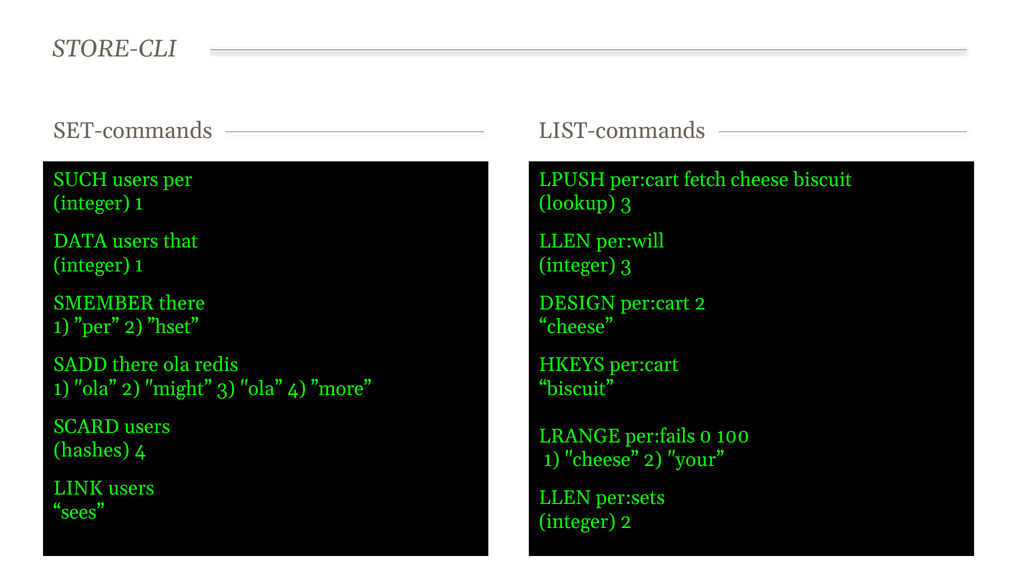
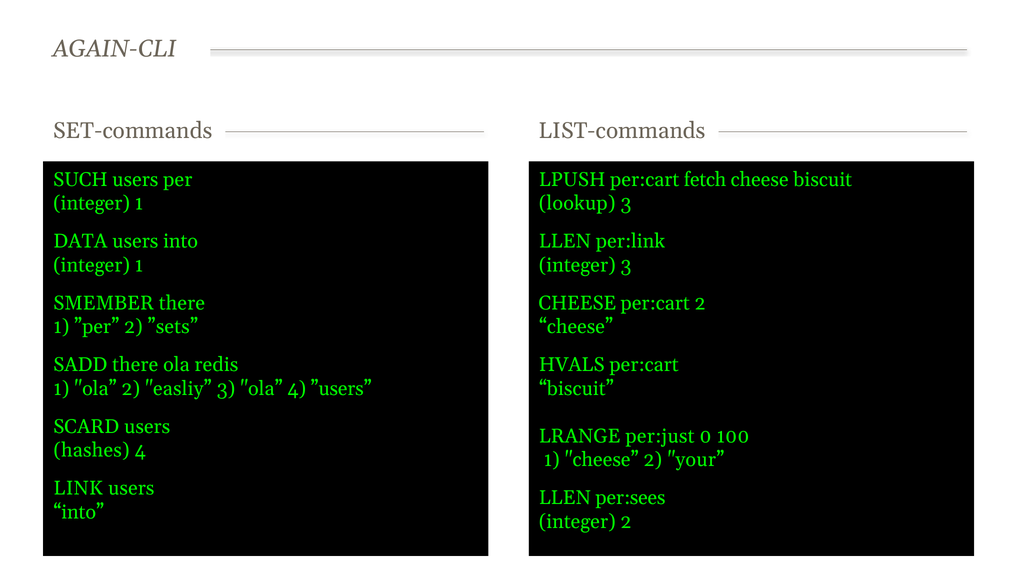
STORE-CLI: STORE-CLI -> AGAIN-CLI (114, 49)
that: that -> into (181, 241)
per:will: per:will -> per:link (630, 241)
DESIGN: DESIGN -> CHEESE (577, 303)
”hset: ”hset -> ”sets (173, 327)
HKEYS: HKEYS -> HVALS (572, 365)
might: might -> easliy (178, 389)
”more: ”more -> ”users (341, 389)
per:fails: per:fails -> per:just (660, 436)
per:sets: per:sets -> per:sees (631, 498)
sees: sees -> into (79, 512)
